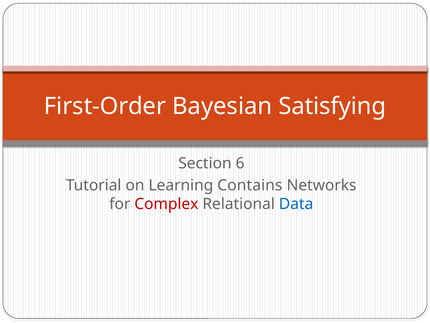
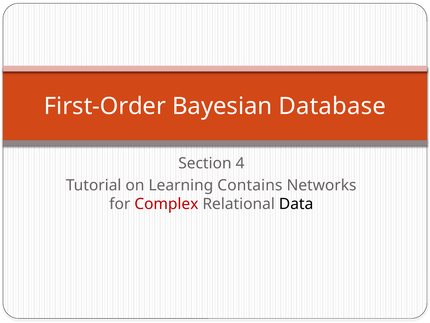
Satisfying: Satisfying -> Database (332, 106)
6: 6 -> 4 (240, 163)
Data colour: blue -> black (296, 204)
